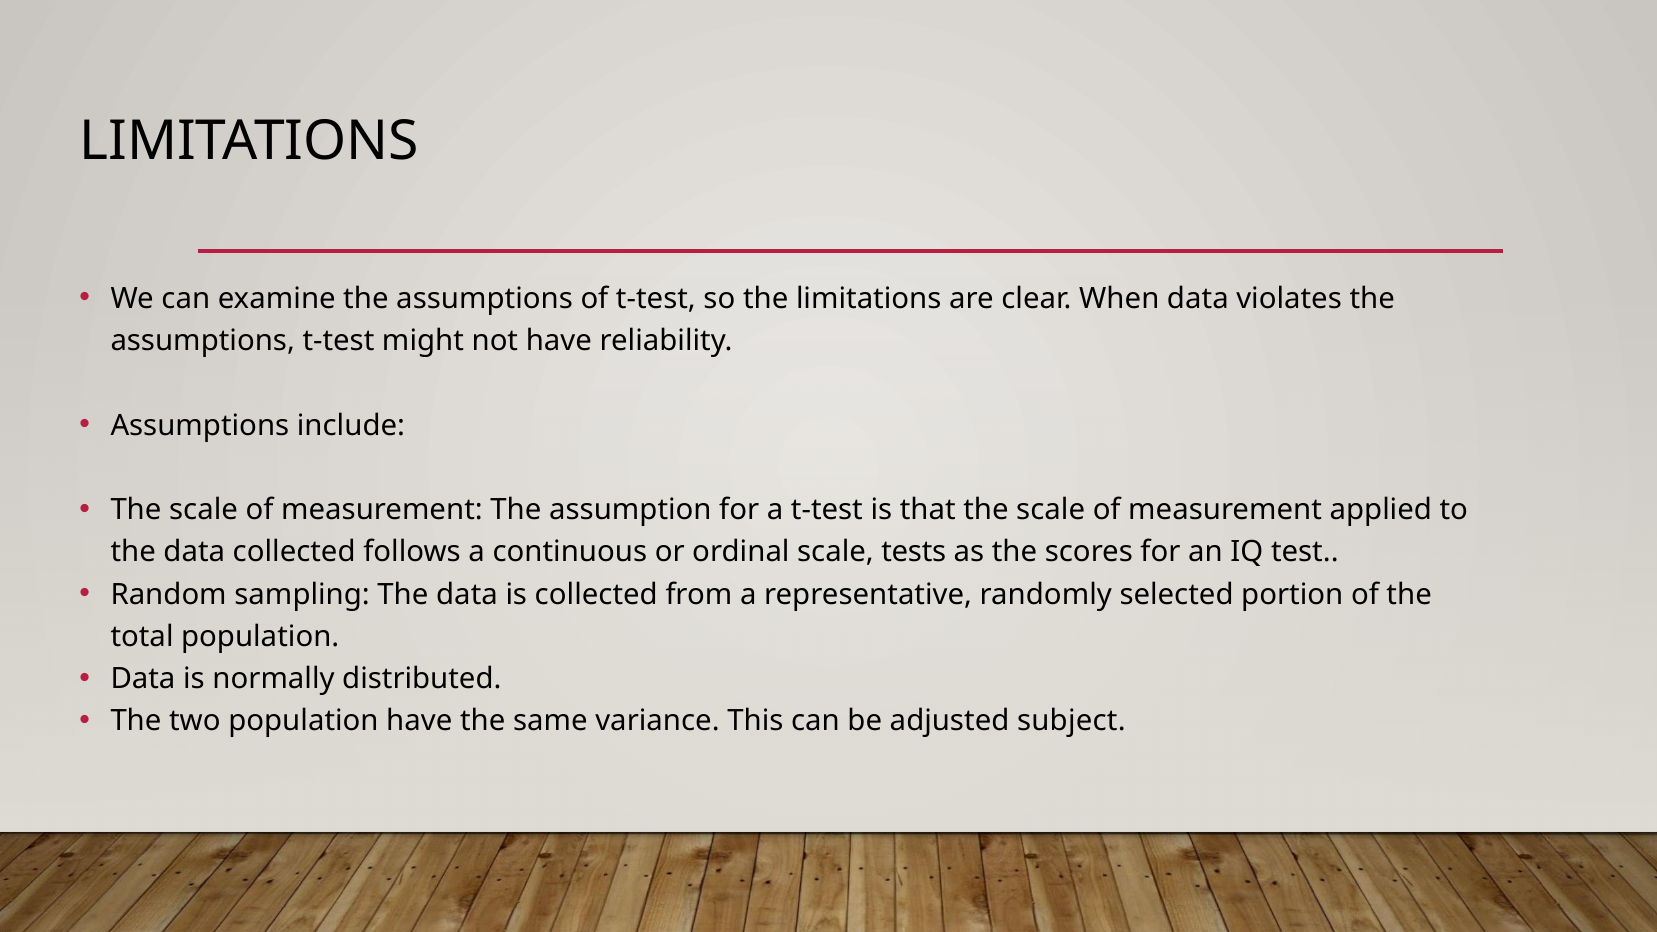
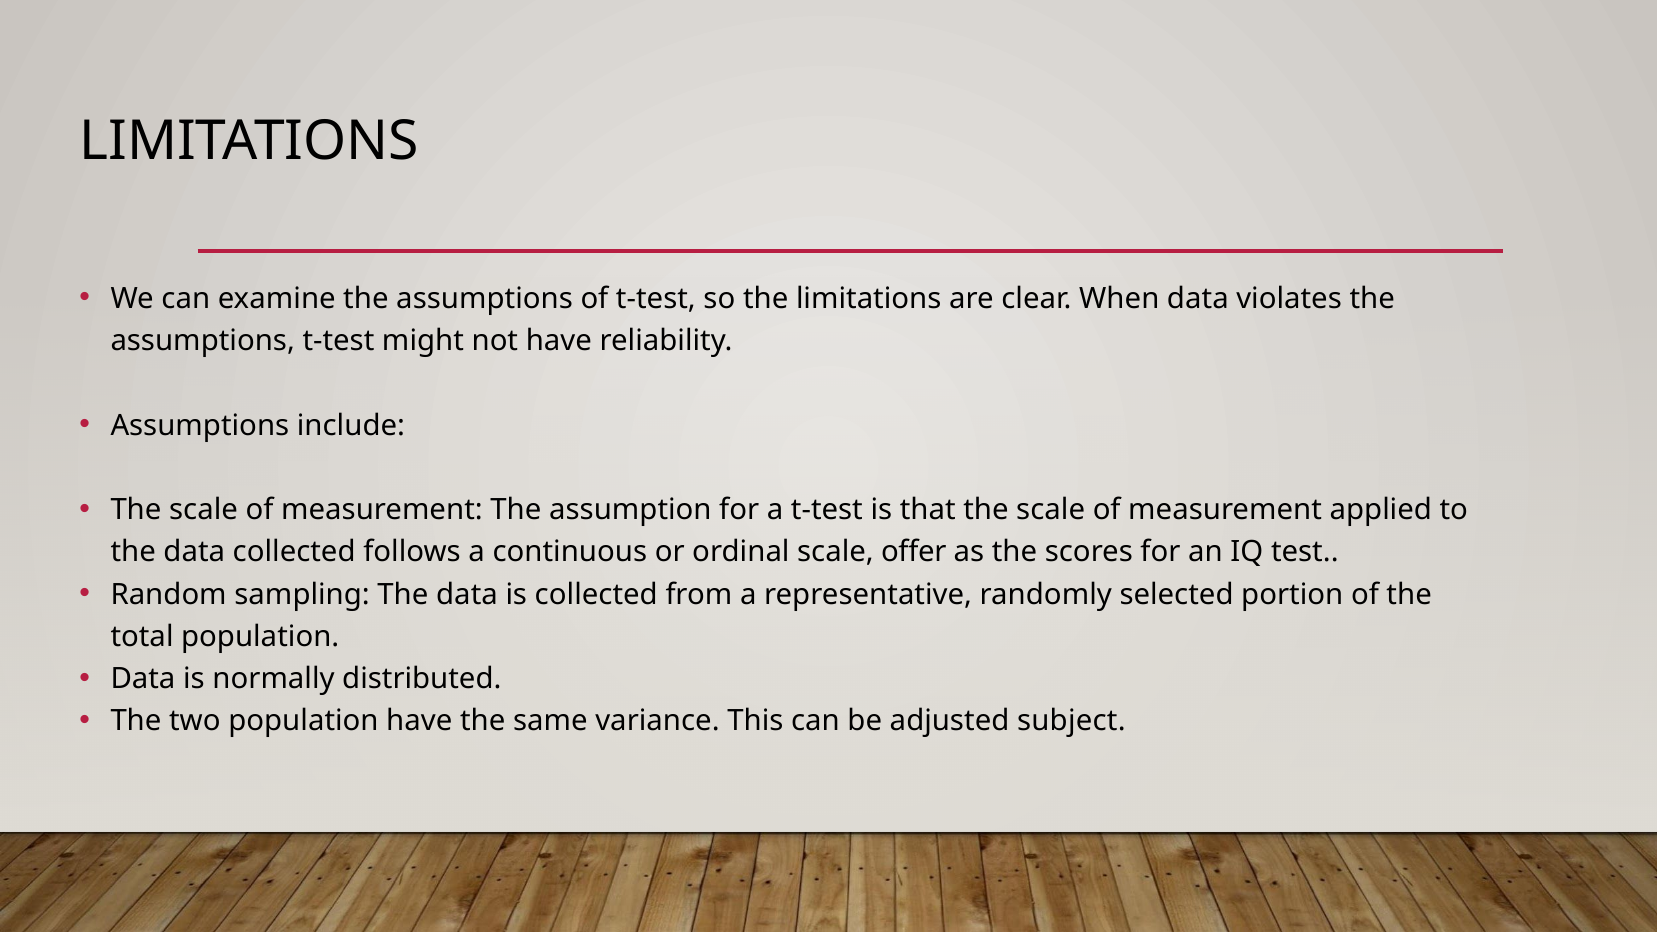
tests: tests -> offer (914, 552)
